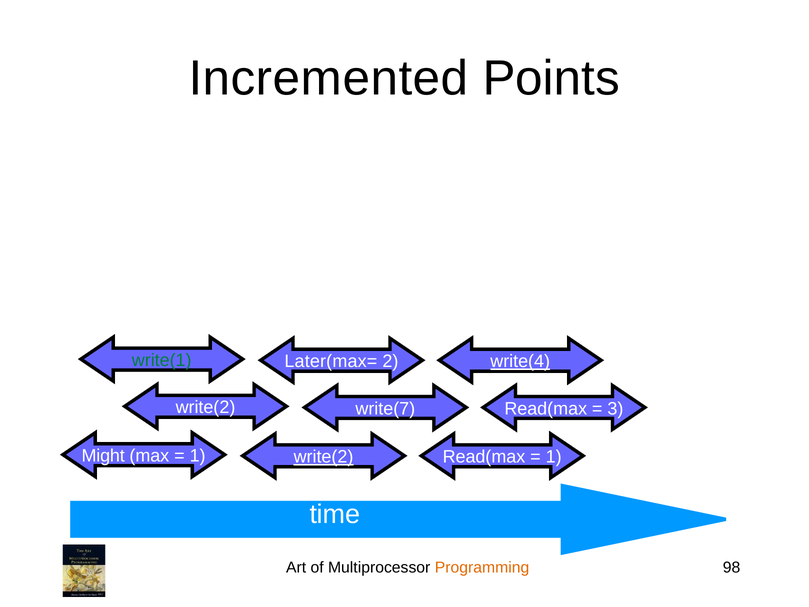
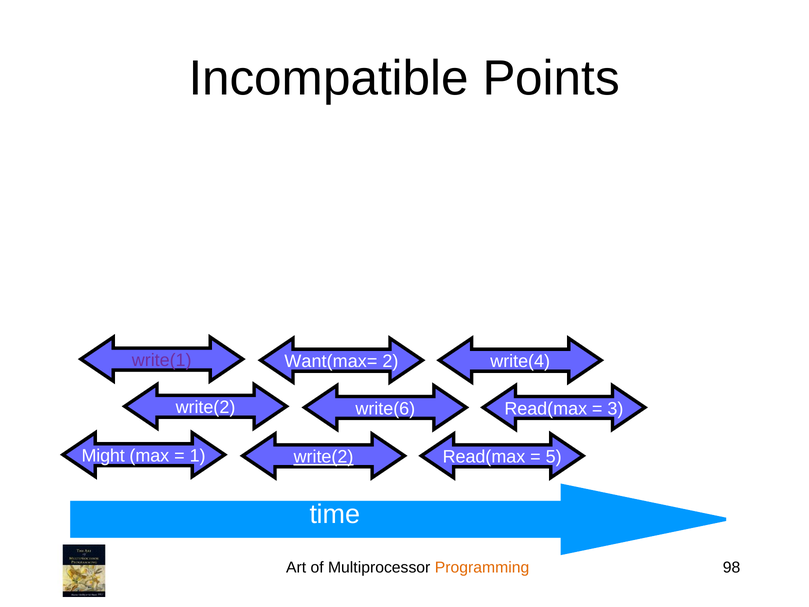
Incremented: Incremented -> Incompatible (329, 78)
write(1 colour: green -> purple (162, 360)
Later(max=: Later(max= -> Want(max= (331, 361)
write(4 underline: present -> none (520, 361)
write(7: write(7 -> write(6 (385, 409)
1: 1 -> 5 (554, 457)
